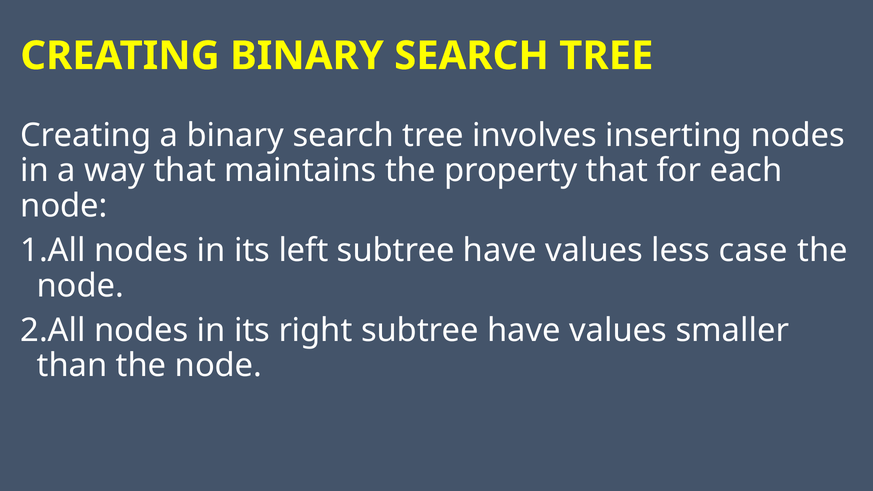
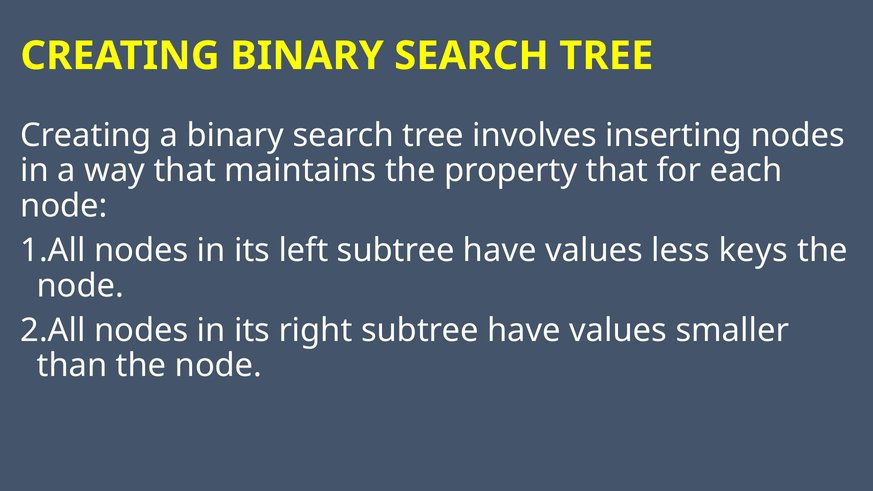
case: case -> keys (753, 250)
